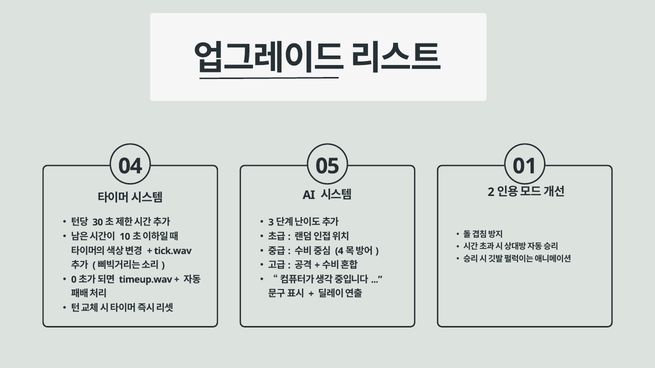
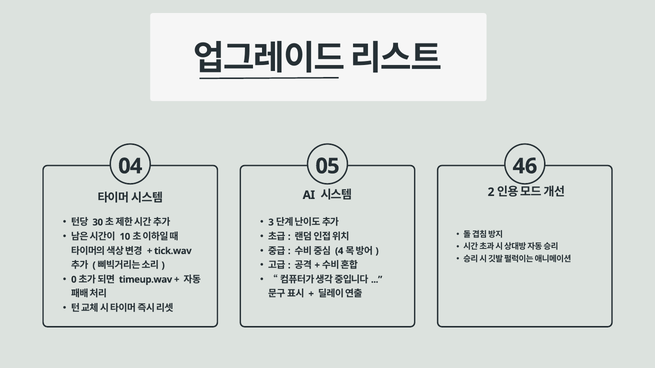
01: 01 -> 46 (525, 166)
